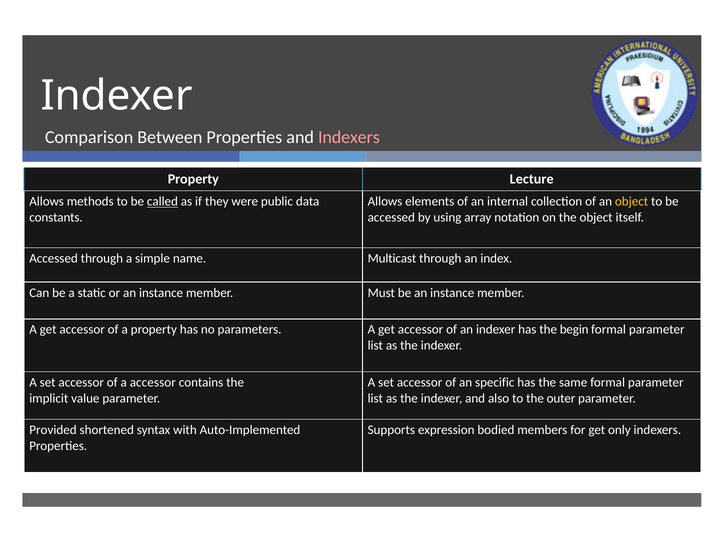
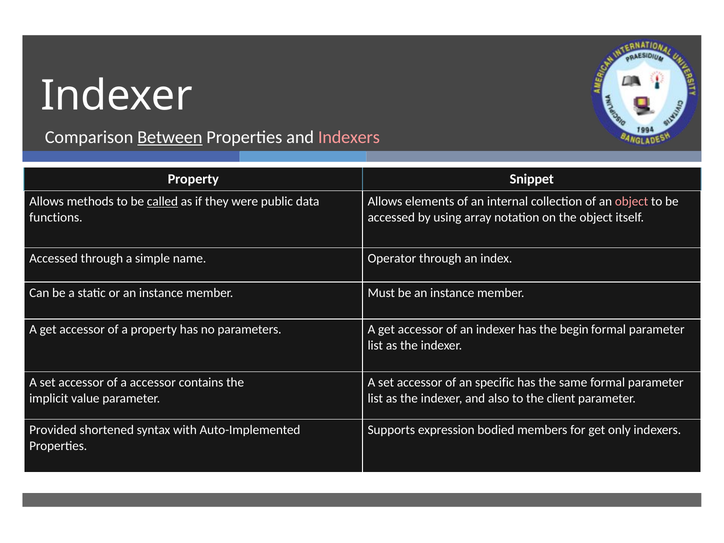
Between underline: none -> present (170, 137)
Lecture: Lecture -> Snippet (532, 179)
object colour: yellow -> pink (632, 202)
constants: constants -> functions (56, 218)
Multicast: Multicast -> Operator (392, 259)
outer: outer -> client (561, 398)
